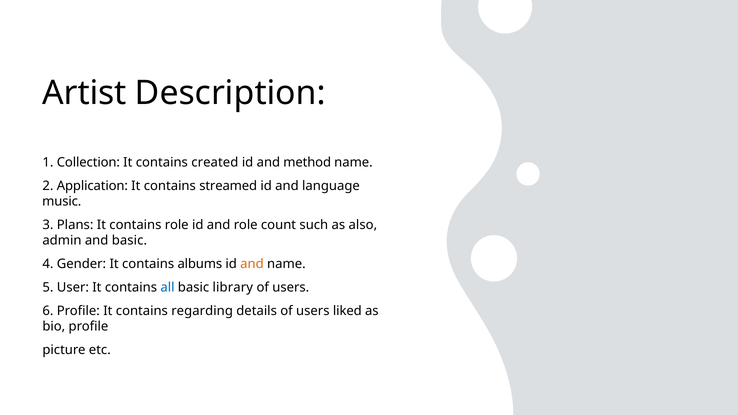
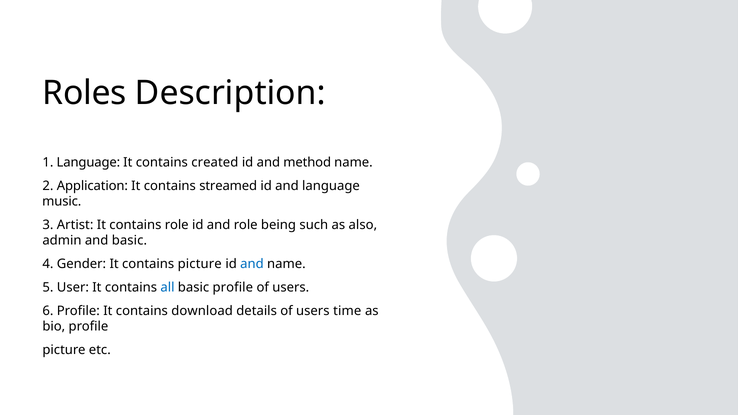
Artist: Artist -> Roles (84, 93)
1 Collection: Collection -> Language (88, 162)
Plans: Plans -> Artist (75, 225)
count: count -> being (278, 225)
contains albums: albums -> picture (200, 264)
and colour: orange -> blue (252, 264)
basic library: library -> profile (233, 287)
regarding: regarding -> download (202, 311)
liked: liked -> time (347, 311)
